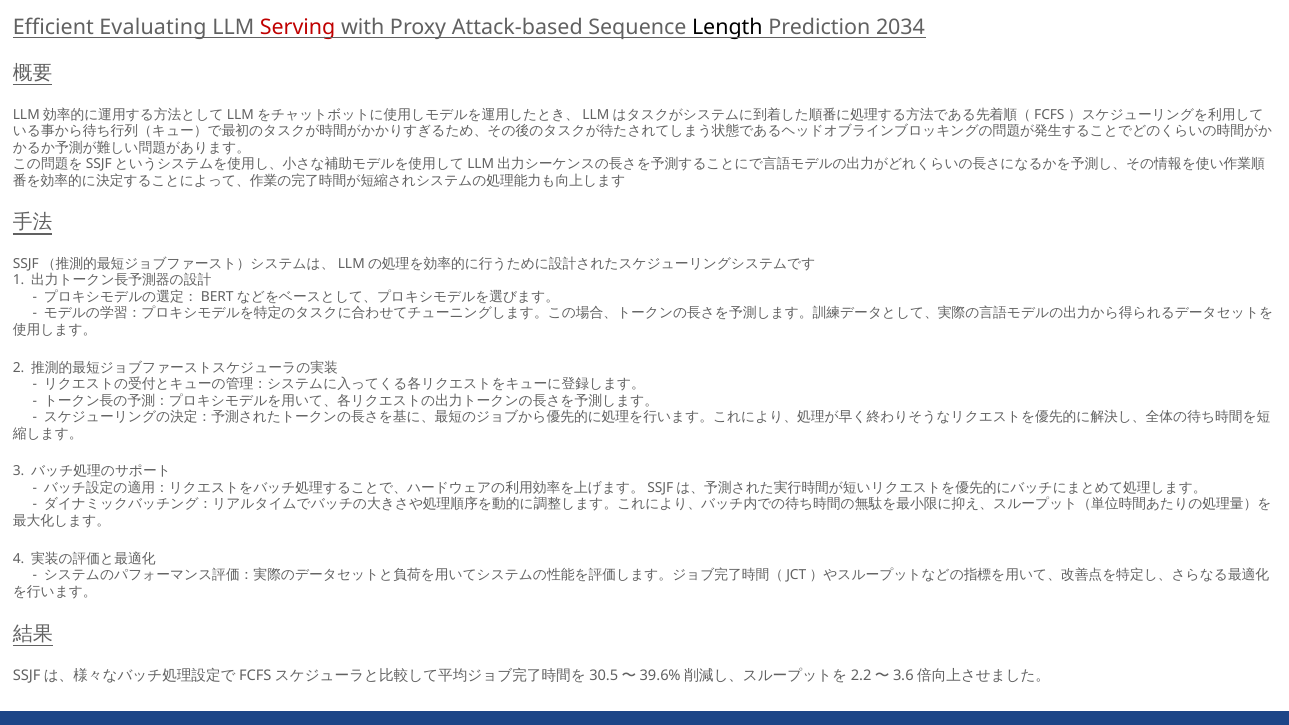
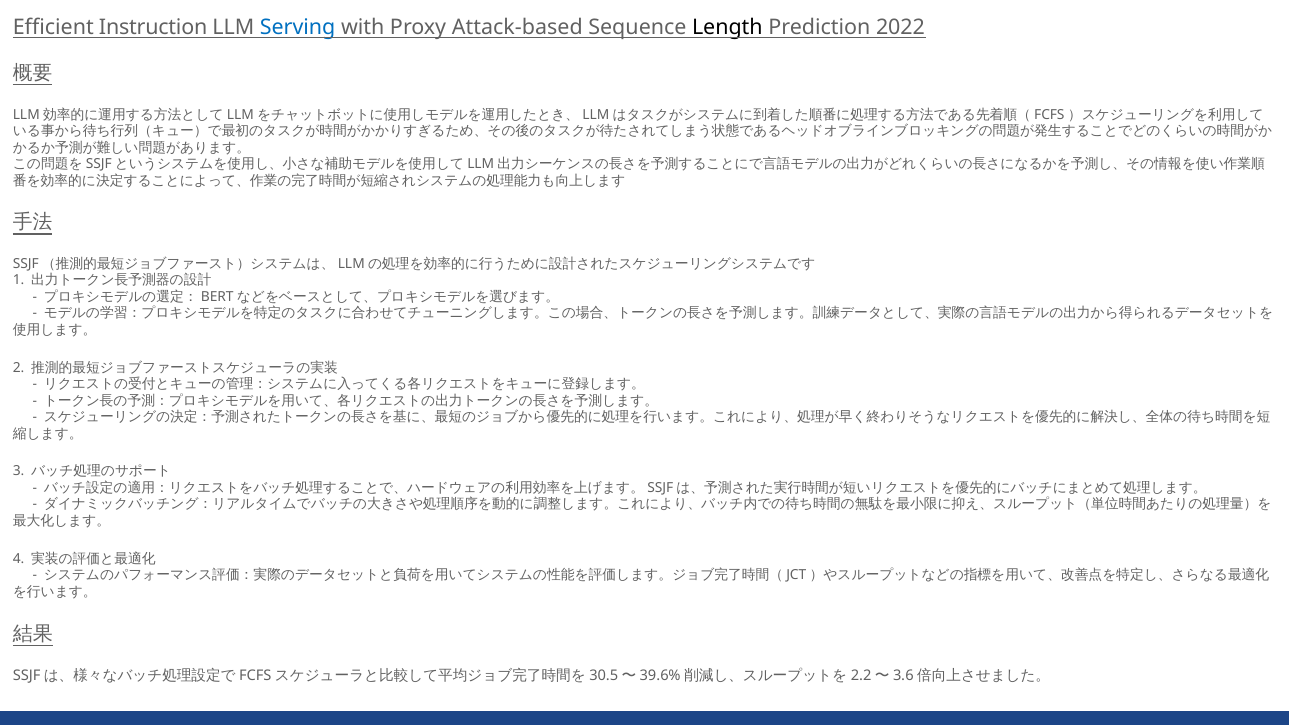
Evaluating: Evaluating -> Instruction (153, 27)
Serving colour: red -> blue (298, 27)
2034: 2034 -> 2022 (901, 27)
